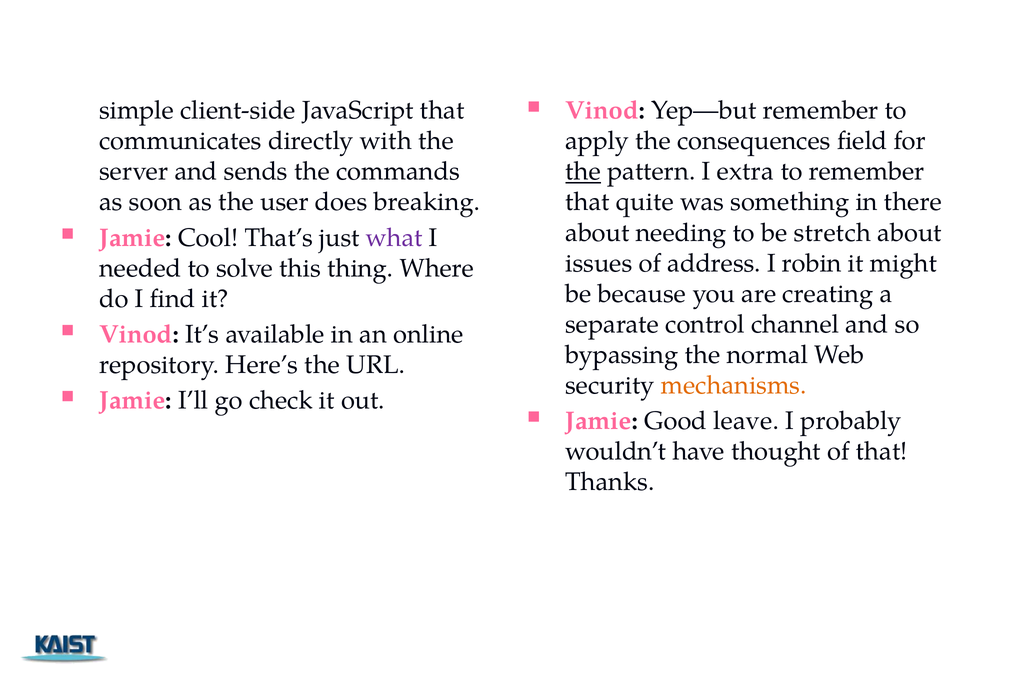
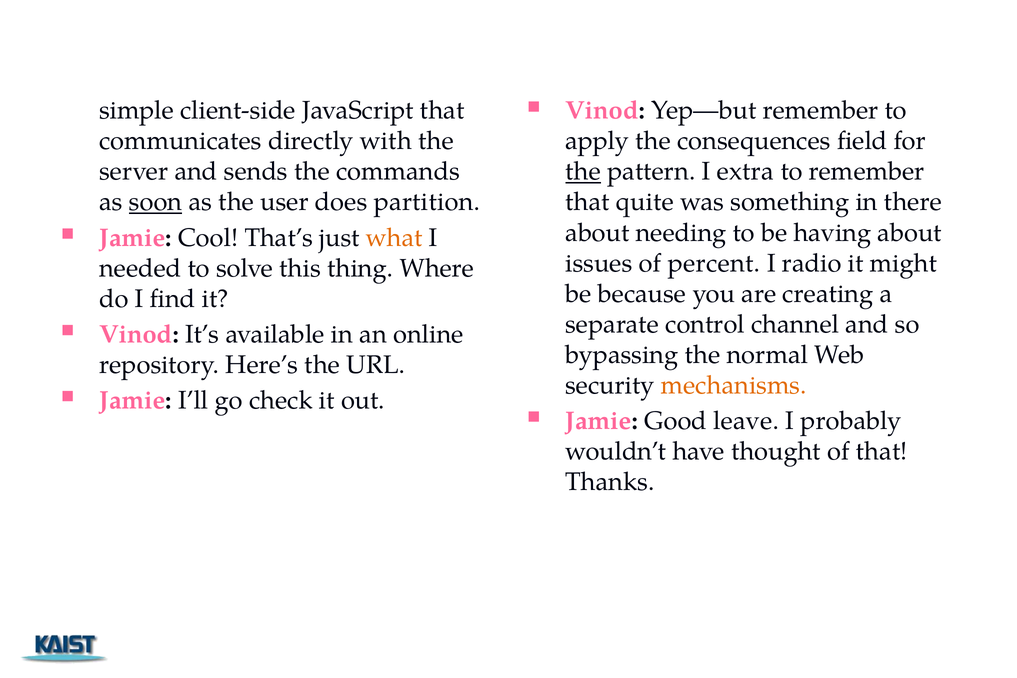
soon underline: none -> present (156, 202)
breaking: breaking -> partition (427, 202)
stretch: stretch -> having (832, 233)
what colour: purple -> orange (394, 238)
address: address -> percent (714, 263)
robin: robin -> radio (812, 263)
